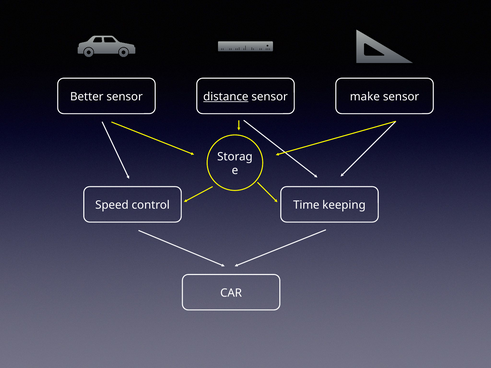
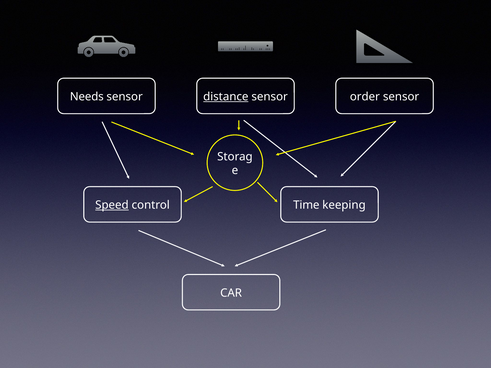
Better: Better -> Needs (87, 97)
make: make -> order (365, 97)
Speed underline: none -> present (112, 205)
